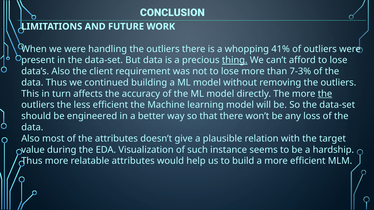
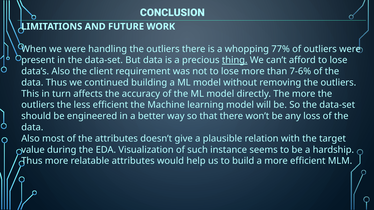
41%: 41% -> 77% (281, 49)
7-3%: 7-3% -> 7-6% (300, 71)
the underline: present -> none (325, 94)
